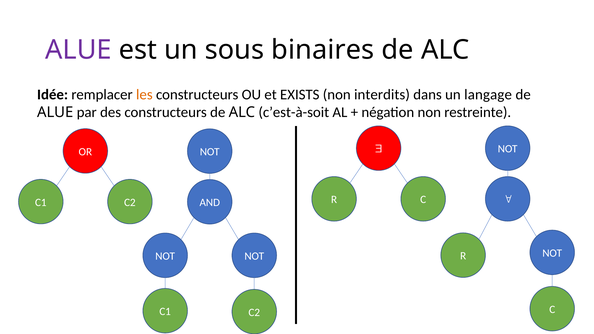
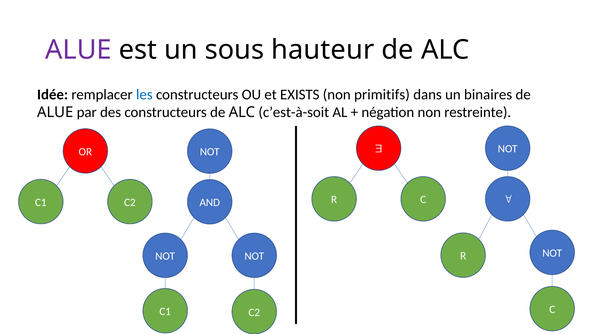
binaires: binaires -> hauteur (323, 50)
les colour: orange -> blue (144, 94)
interdits: interdits -> primitifs (382, 94)
langage: langage -> binaires (488, 94)
